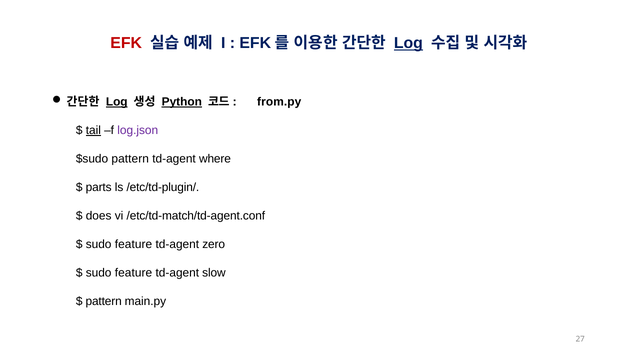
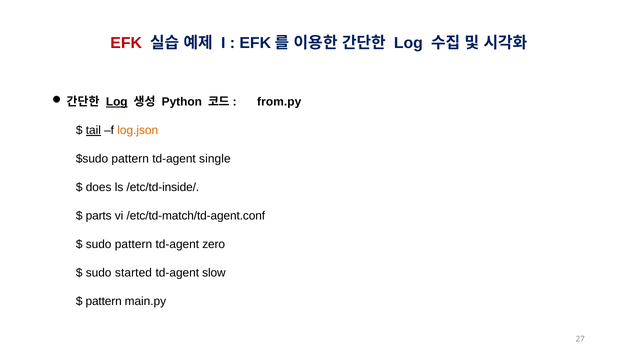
Log underline: present -> none (408, 43)
Python underline: present -> none (182, 102)
log.json colour: purple -> orange (138, 130)
where: where -> single (215, 159)
parts: parts -> does (99, 187)
/etc/td-plugin/: /etc/td-plugin/ -> /etc/td-inside/ (163, 187)
does: does -> parts (99, 216)
feature: feature -> pattern (133, 244)
feature: feature -> started (133, 273)
